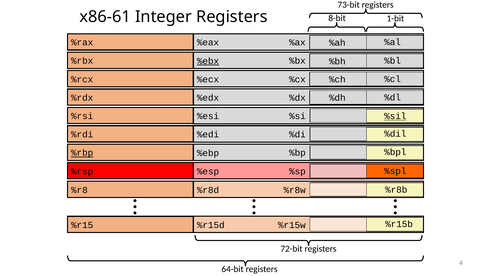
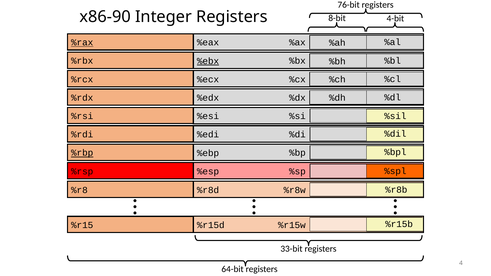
73-bit: 73-bit -> 76-bit (349, 5)
x86-61: x86-61 -> x86-90 (105, 17)
1-bit: 1-bit -> 4-bit (395, 18)
%rax underline: none -> present (82, 43)
%sil underline: present -> none (395, 116)
72-bit: 72-bit -> 33-bit (291, 249)
